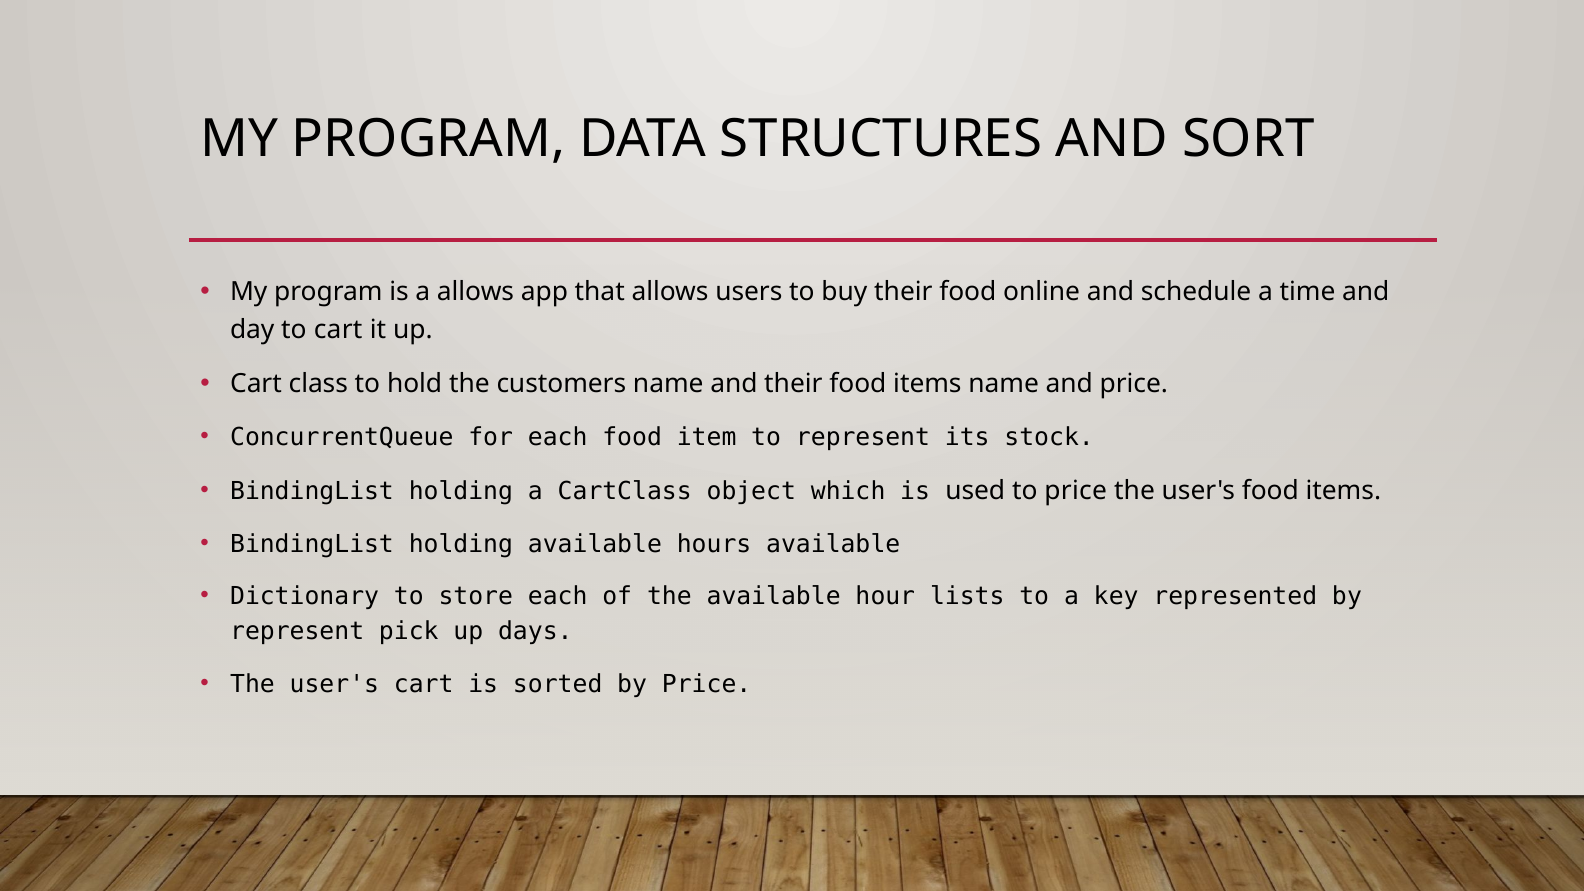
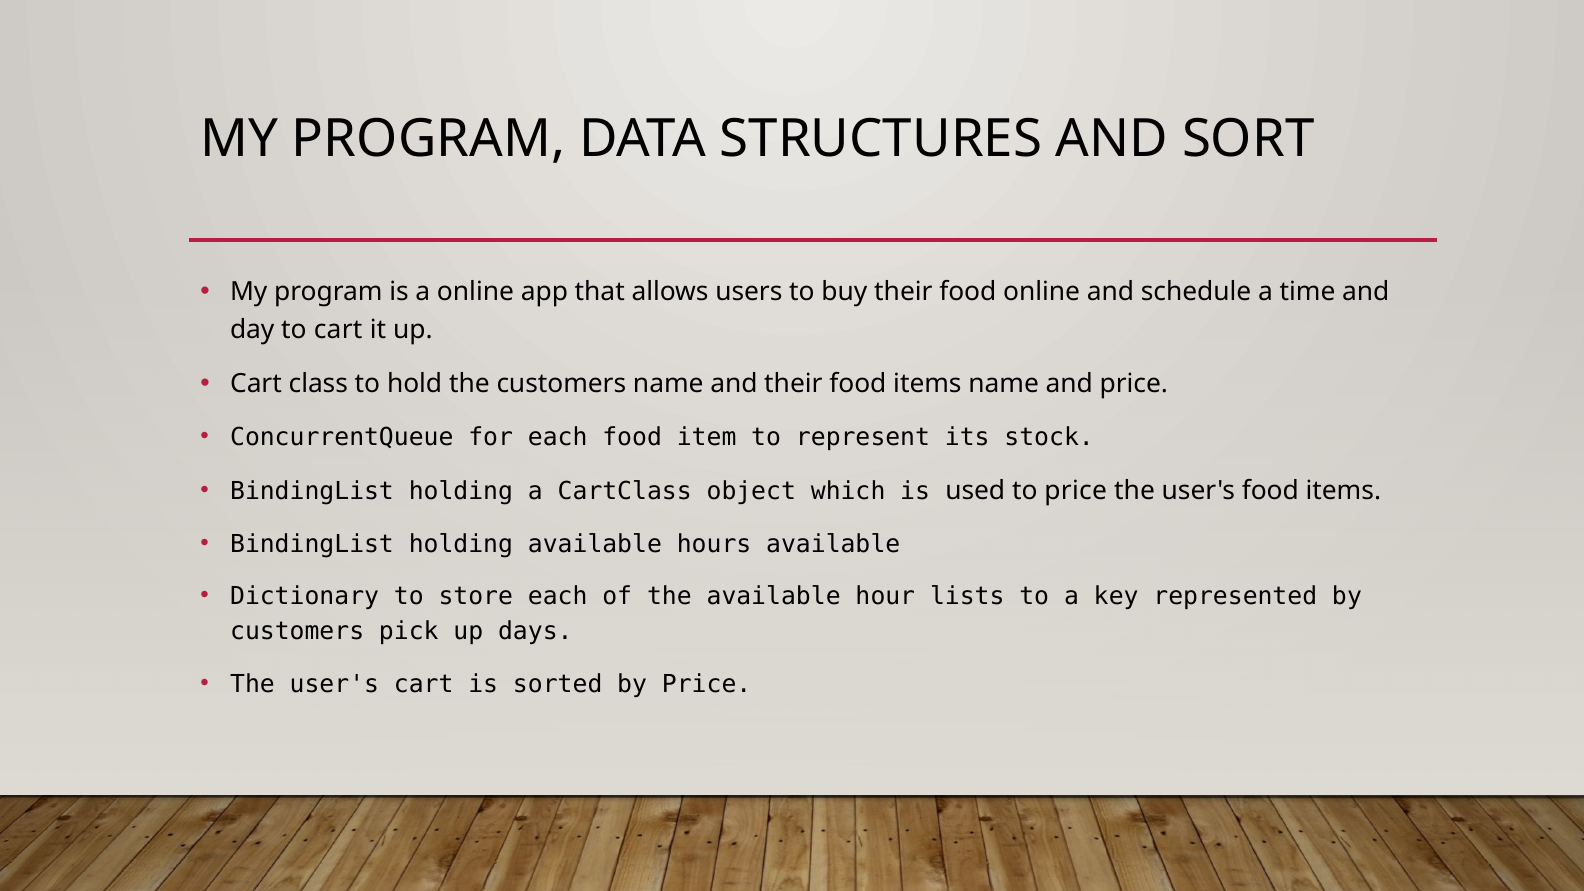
a allows: allows -> online (475, 292)
represent: represent -> customers (297, 632)
